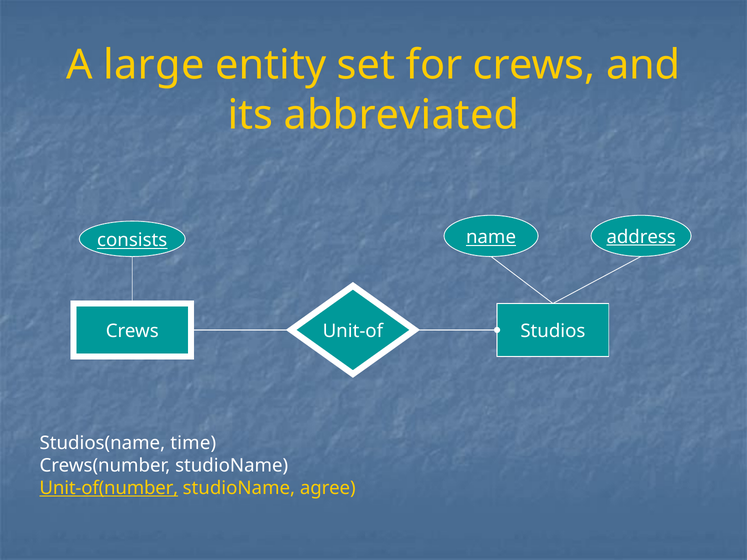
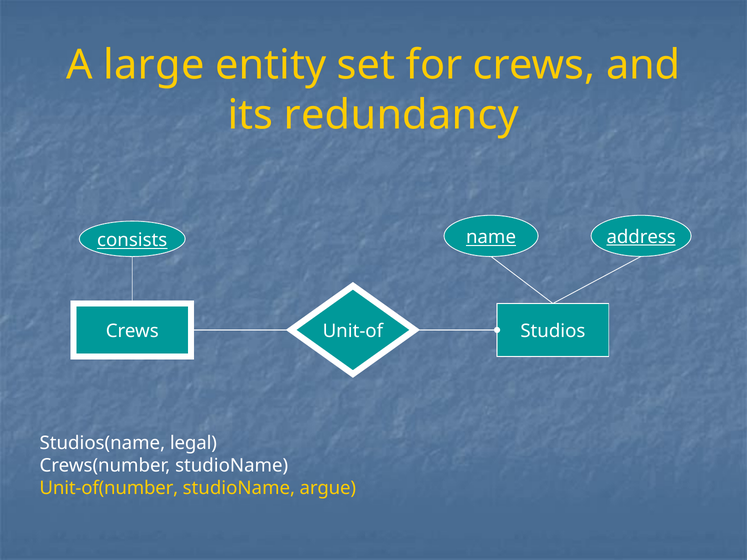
abbreviated: abbreviated -> redundancy (401, 115)
time: time -> legal (193, 443)
Unit-of(number underline: present -> none (109, 488)
agree: agree -> argue (328, 488)
